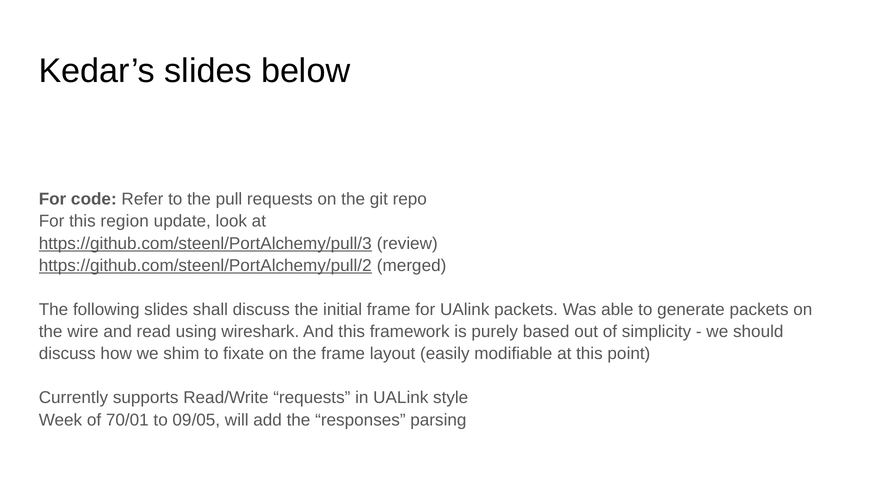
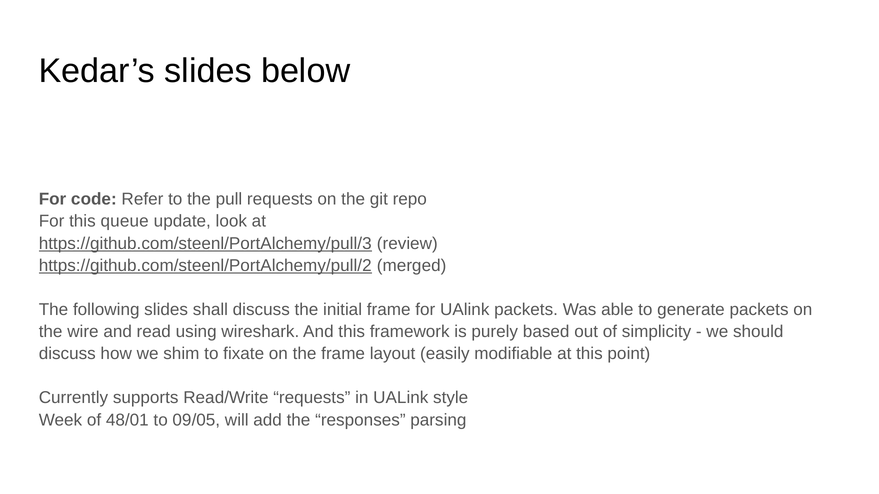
region: region -> queue (125, 222)
70/01: 70/01 -> 48/01 (127, 420)
